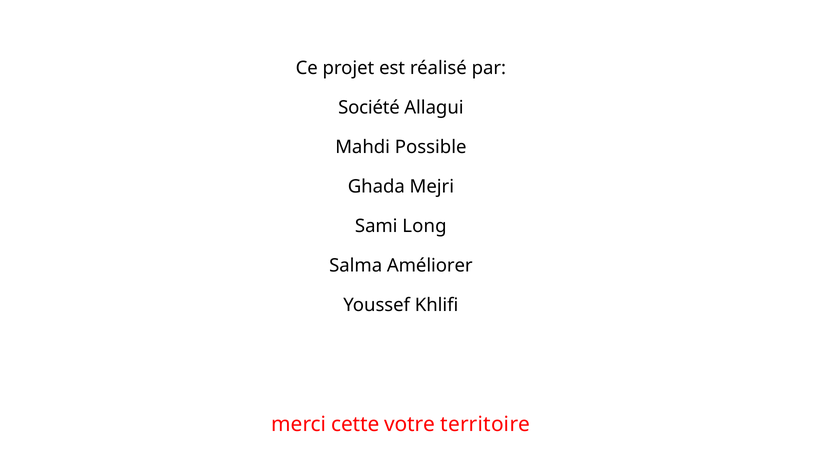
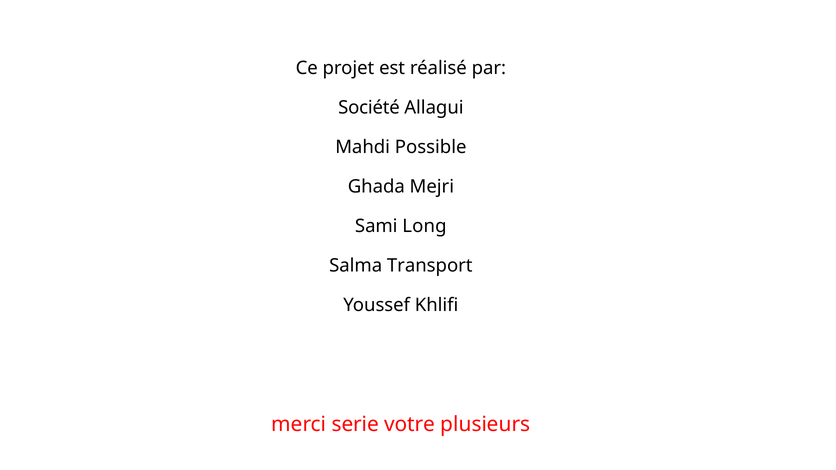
Améliorer: Améliorer -> Transport (430, 266)
cette: cette -> serie (355, 424)
territoire: territoire -> plusieurs (485, 424)
